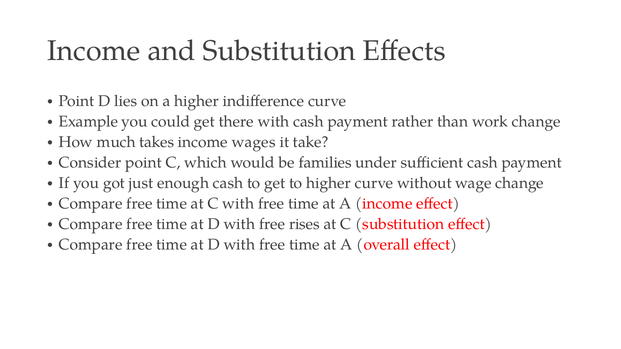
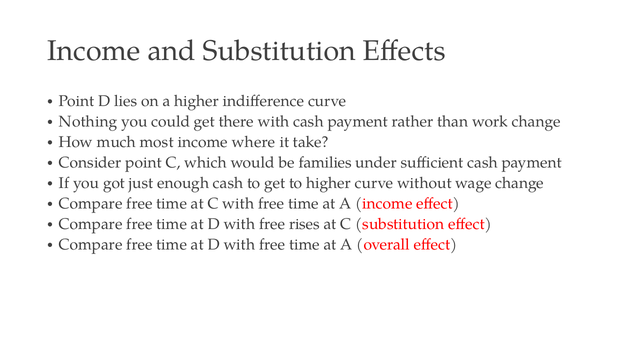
Example: Example -> Nothing (88, 122)
takes: takes -> most (157, 142)
wages: wages -> where (254, 142)
